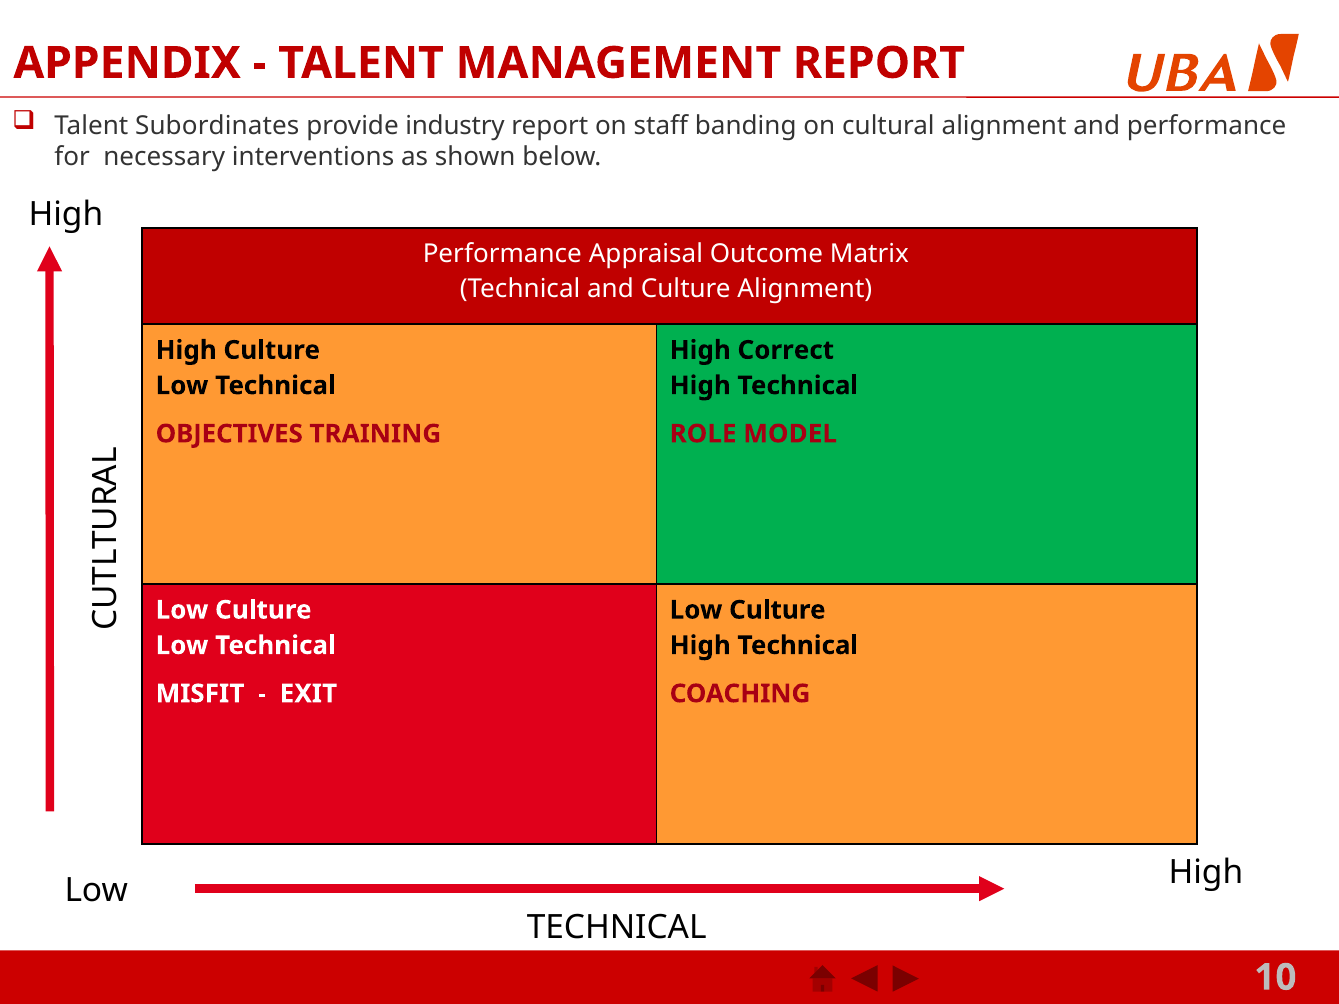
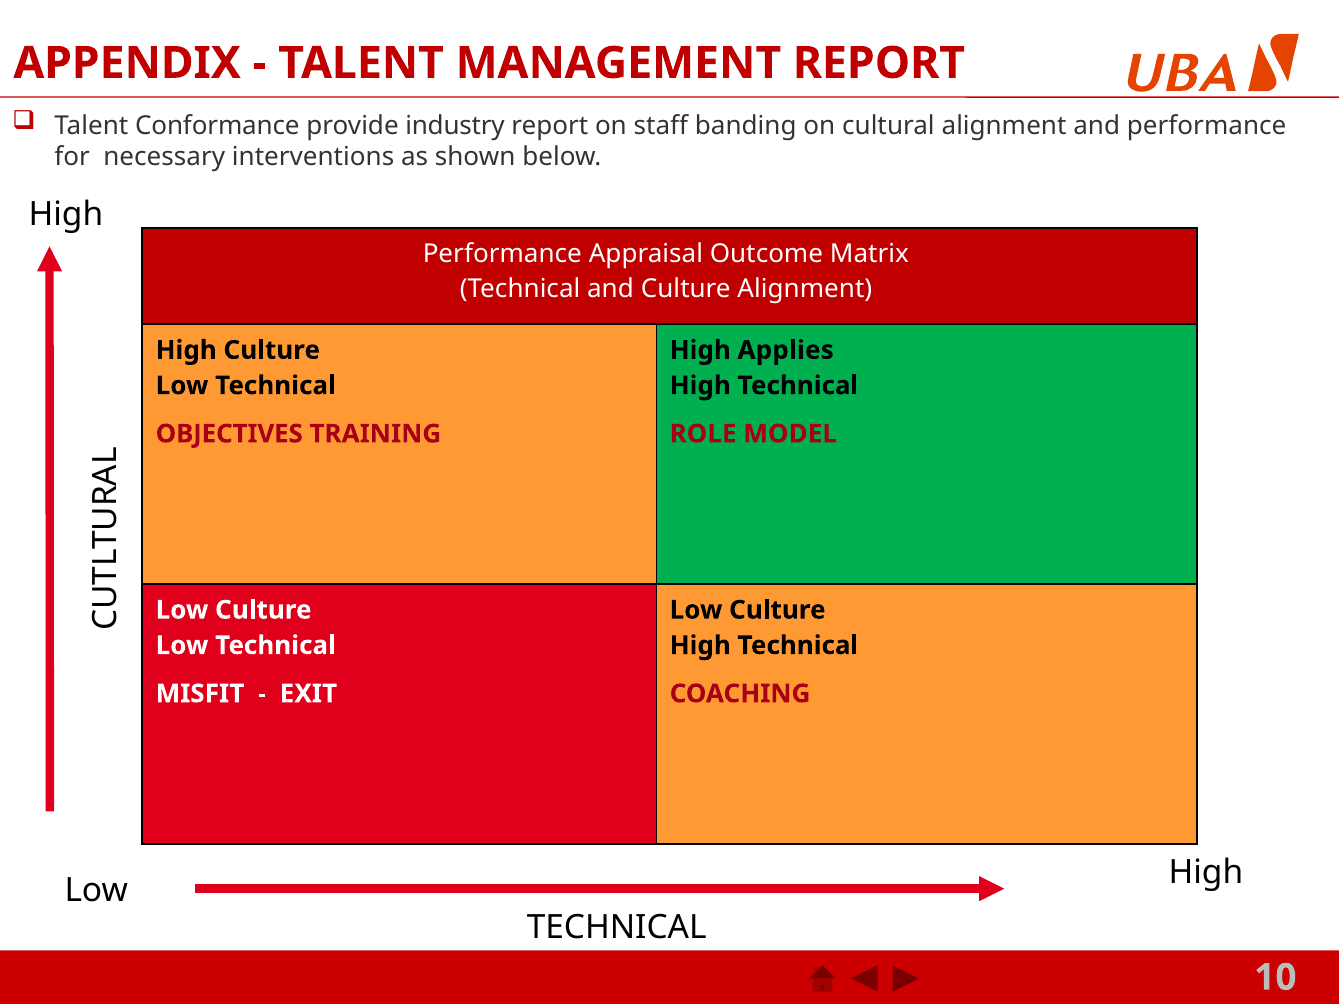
Subordinates: Subordinates -> Conformance (217, 126)
Correct: Correct -> Applies (786, 350)
